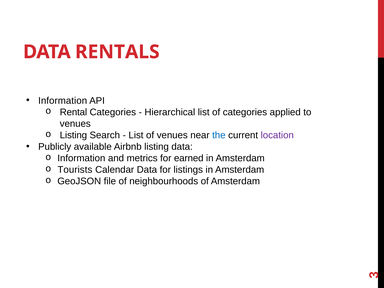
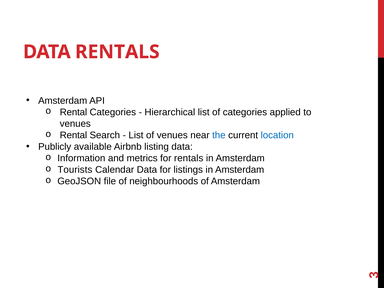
Information: Information -> Amsterdam (63, 101)
Listing: Listing -> Rental (73, 135)
location colour: purple -> blue (277, 135)
for earned: earned -> rentals (189, 158)
